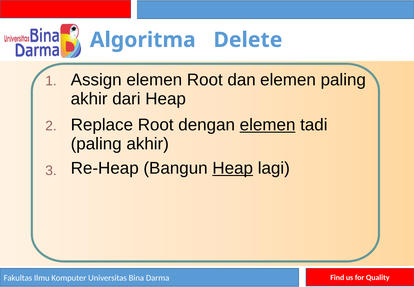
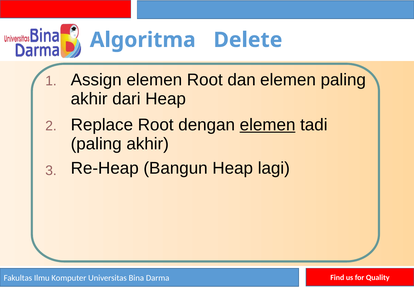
Heap underline: present -> none (233, 168)
